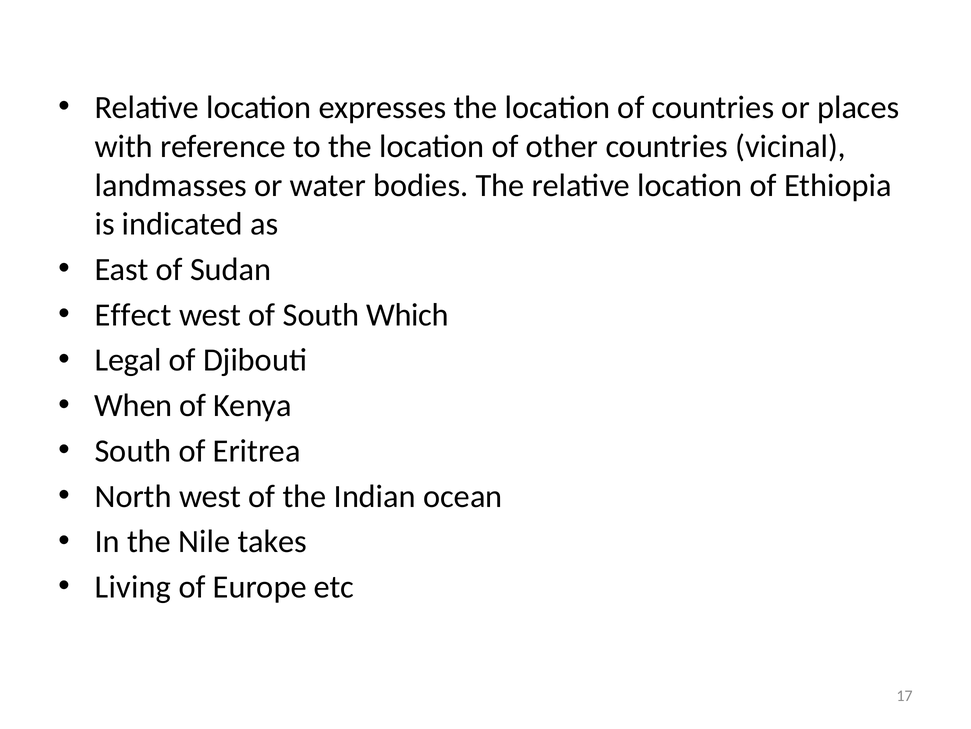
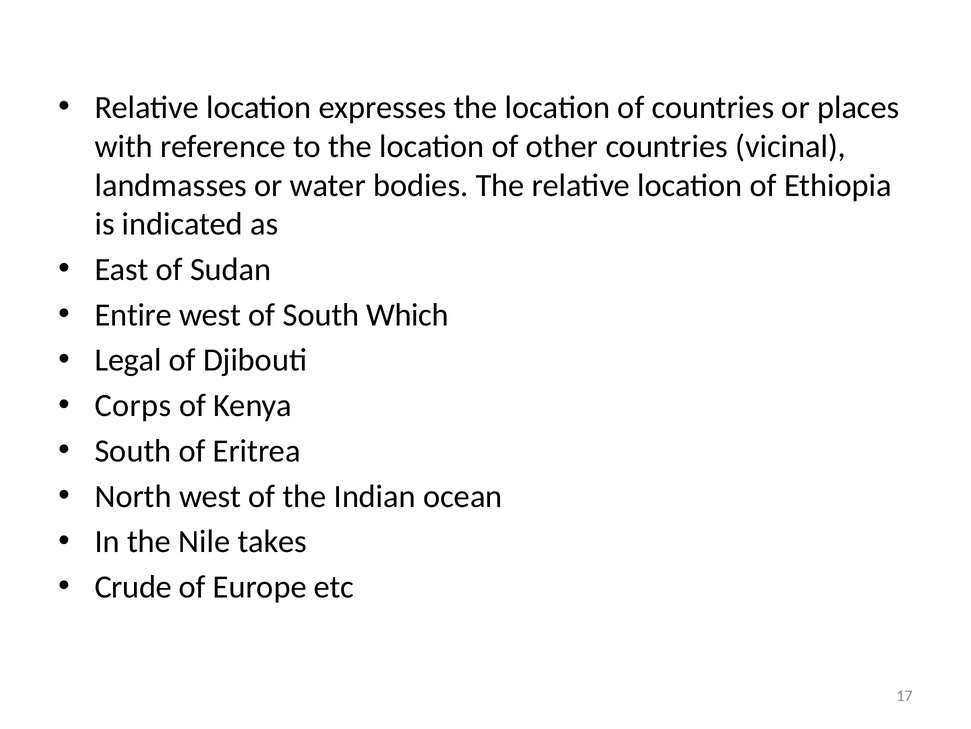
Effect: Effect -> Entire (133, 315)
When: When -> Corps (133, 405)
Living: Living -> Crude (133, 586)
